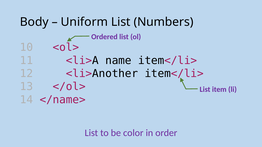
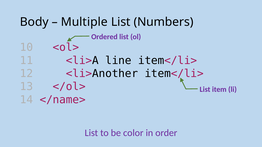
Uniform: Uniform -> Multiple (84, 22)
name: name -> line (118, 61)
